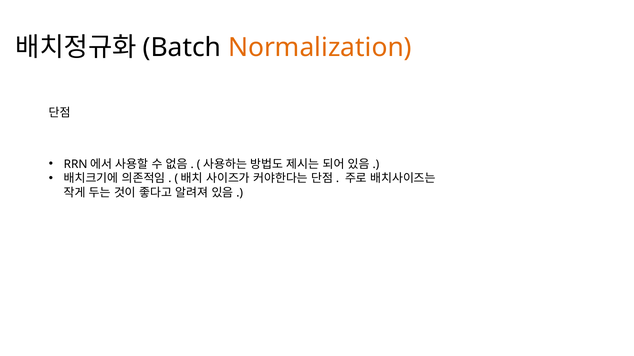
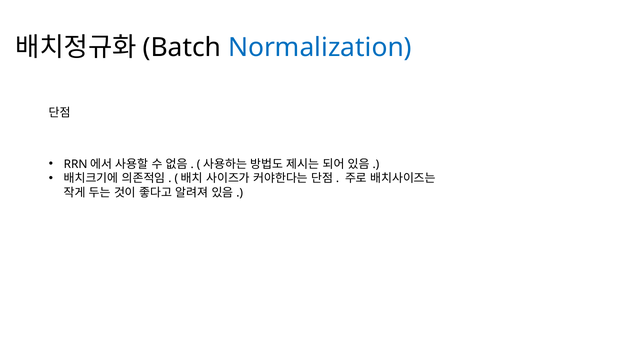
Normalization colour: orange -> blue (320, 48)
